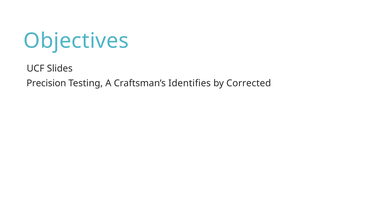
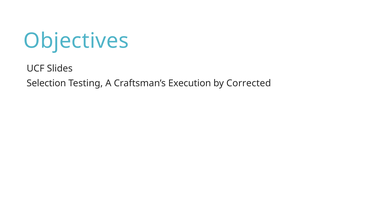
Precision: Precision -> Selection (46, 83)
Identifies: Identifies -> Execution (190, 83)
